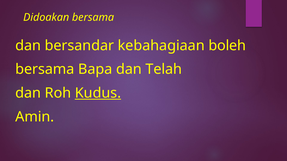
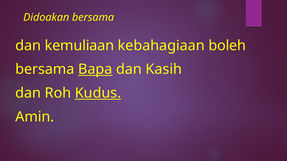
bersandar: bersandar -> kemuliaan (79, 46)
Bapa underline: none -> present (95, 69)
Telah: Telah -> Kasih (164, 69)
